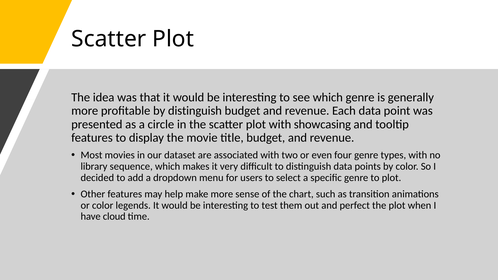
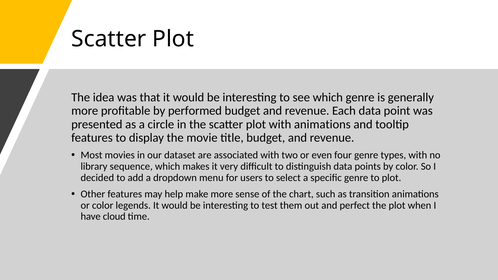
by distinguish: distinguish -> performed (195, 111)
with showcasing: showcasing -> animations (322, 124)
